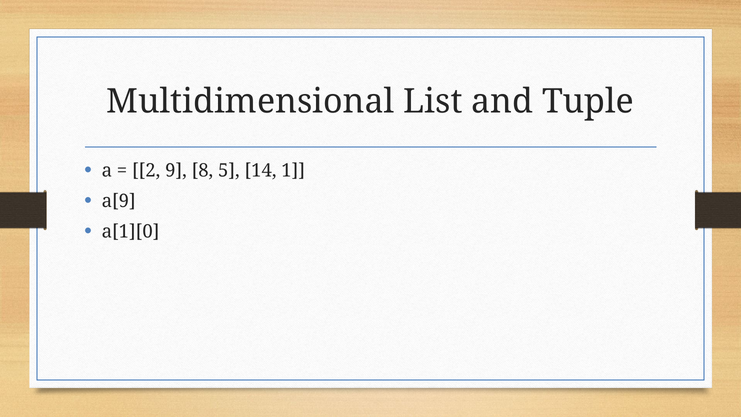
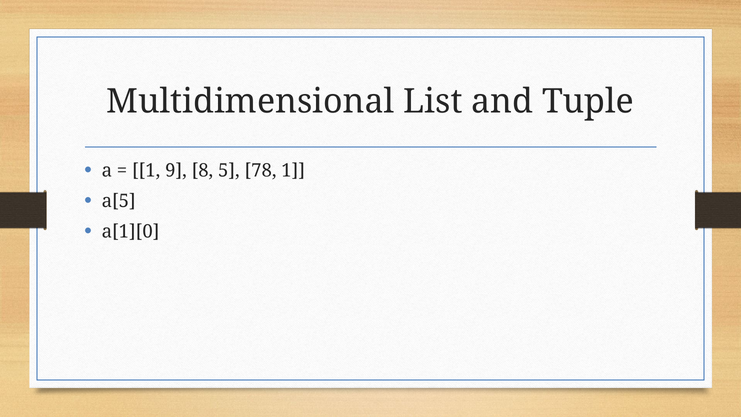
2: 2 -> 1 (146, 171)
14: 14 -> 78 (261, 171)
a[9: a[9 -> a[5 (119, 201)
